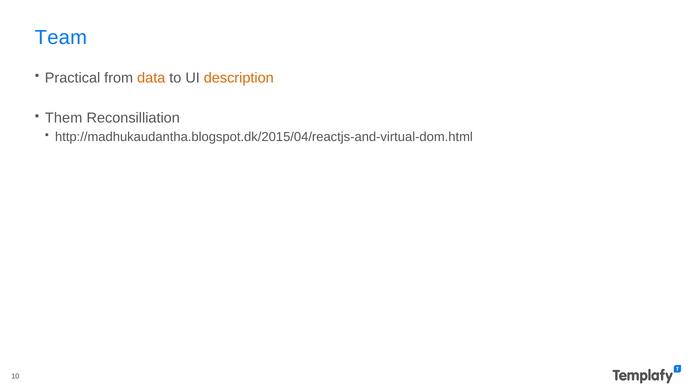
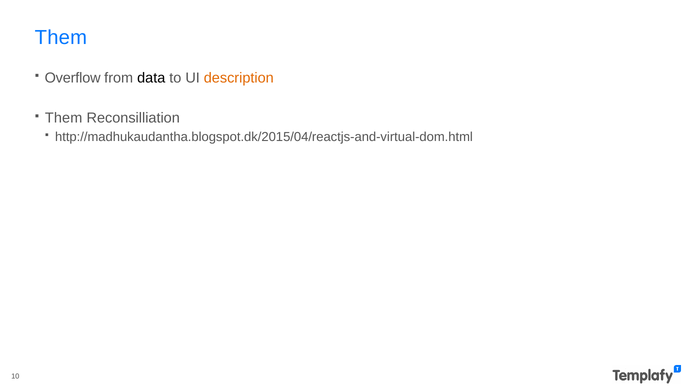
Team: Team -> Them (61, 37)
Practical: Practical -> Overflow (73, 78)
data colour: orange -> black (151, 78)
